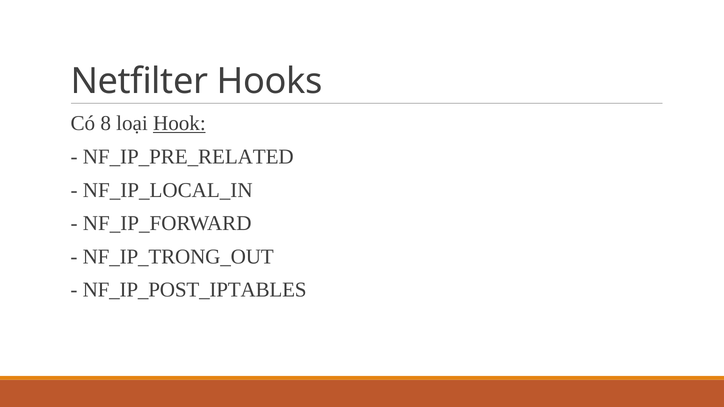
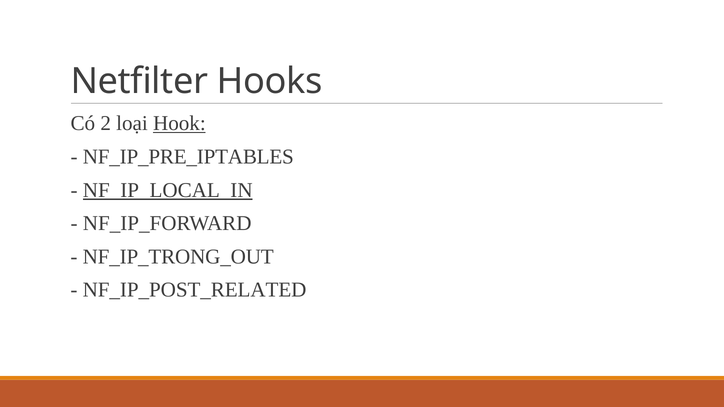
8: 8 -> 2 (106, 124)
NF_IP_PRE_RELATED: NF_IP_PRE_RELATED -> NF_IP_PRE_IPTABLES (188, 157)
NF_IP_LOCAL_IN underline: none -> present (168, 190)
NF_IP_POST_IPTABLES: NF_IP_POST_IPTABLES -> NF_IP_POST_RELATED (195, 290)
